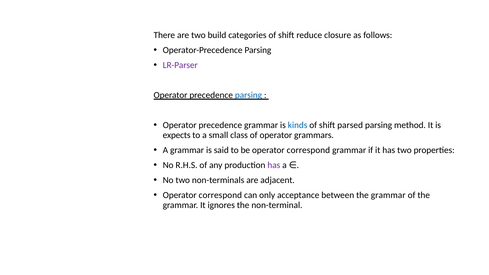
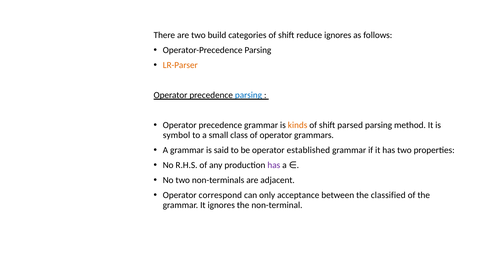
reduce closure: closure -> ignores (338, 35)
LR-Parser colour: purple -> orange (180, 65)
kinds colour: blue -> orange (298, 125)
expects: expects -> symbol (177, 135)
be operator correspond: correspond -> established (308, 150)
between the grammar: grammar -> classified (388, 195)
